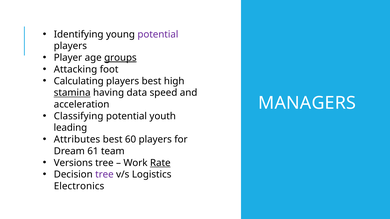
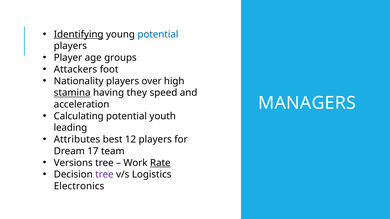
Identifying underline: none -> present (79, 34)
potential colour: purple -> blue (158, 34)
groups underline: present -> none (120, 58)
Attacking: Attacking -> Attackers (75, 69)
Calculating: Calculating -> Nationality (79, 81)
players best: best -> over (152, 81)
data: data -> they (137, 93)
Classifying: Classifying -> Calculating (79, 116)
60: 60 -> 12 (131, 140)
61: 61 -> 17 (93, 151)
